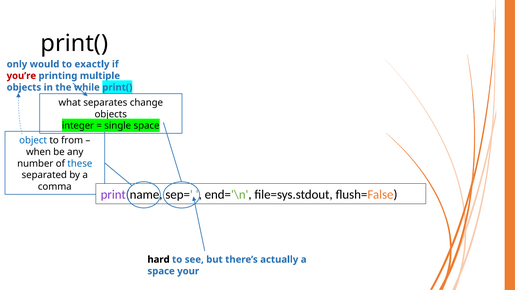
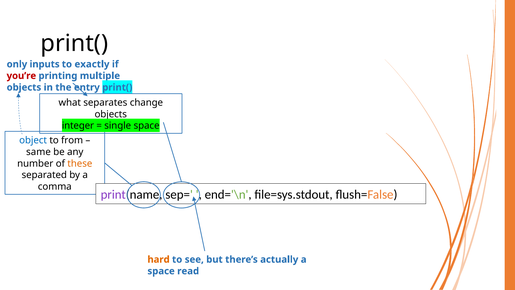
would: would -> inputs (45, 64)
while: while -> entry (87, 87)
when: when -> same (38, 152)
these colour: blue -> orange (80, 163)
hard colour: black -> orange (159, 259)
your: your -> read (188, 271)
